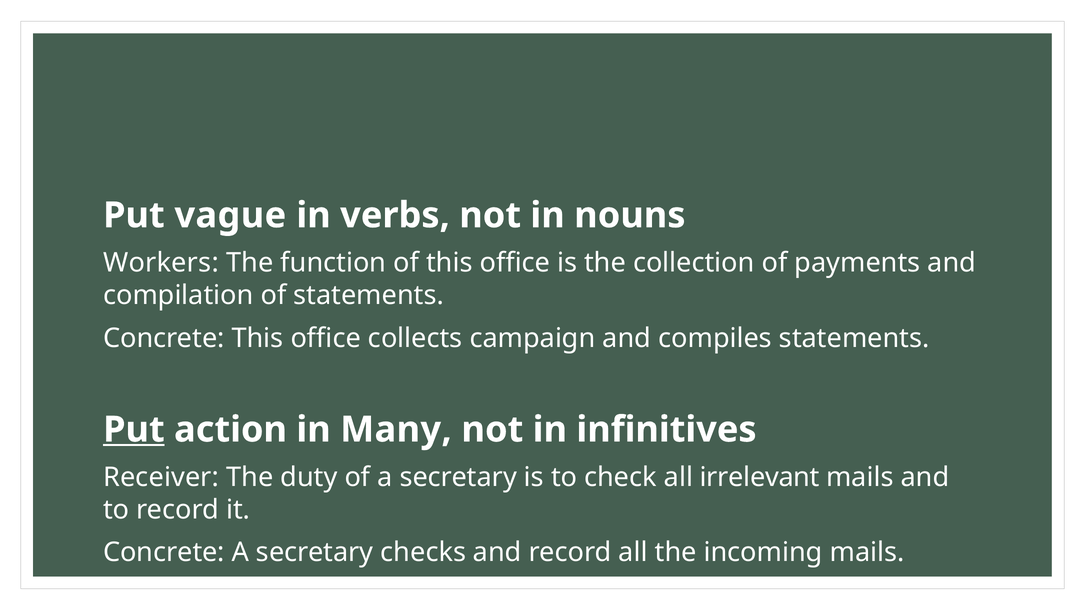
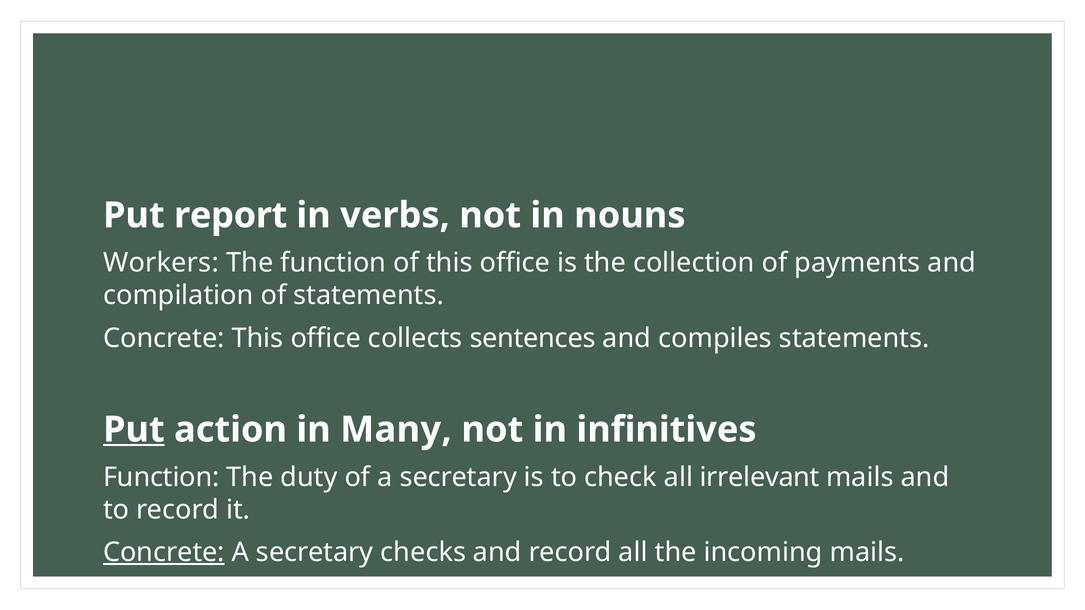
vague: vague -> report (231, 215)
campaign: campaign -> sentences (533, 338)
Receiver: Receiver -> Function (161, 477)
Concrete underline: none -> present (164, 553)
